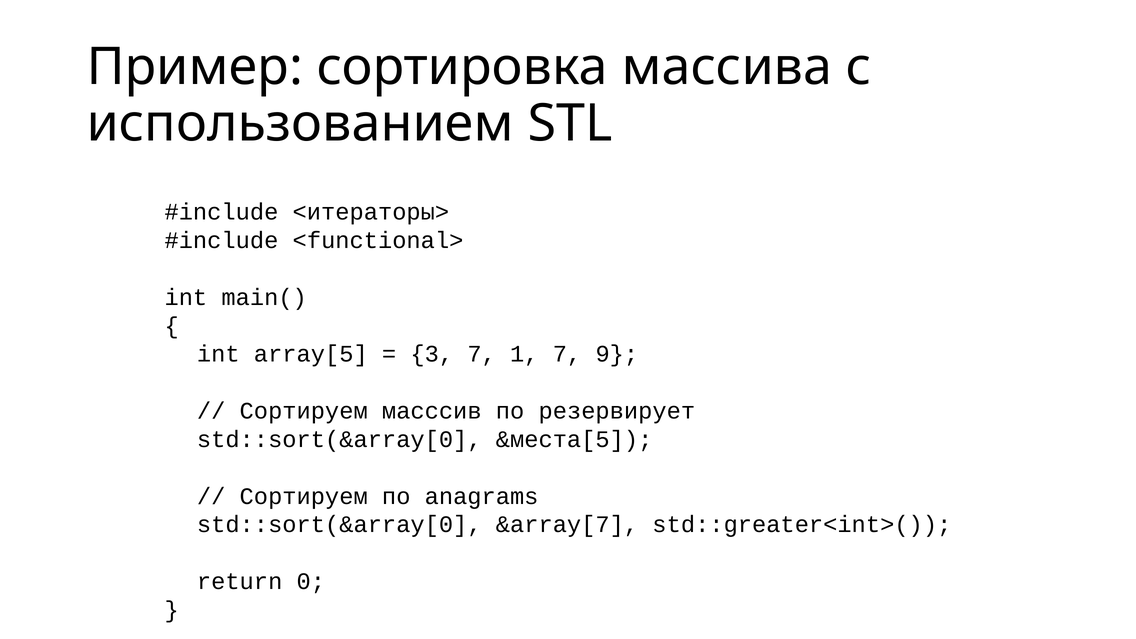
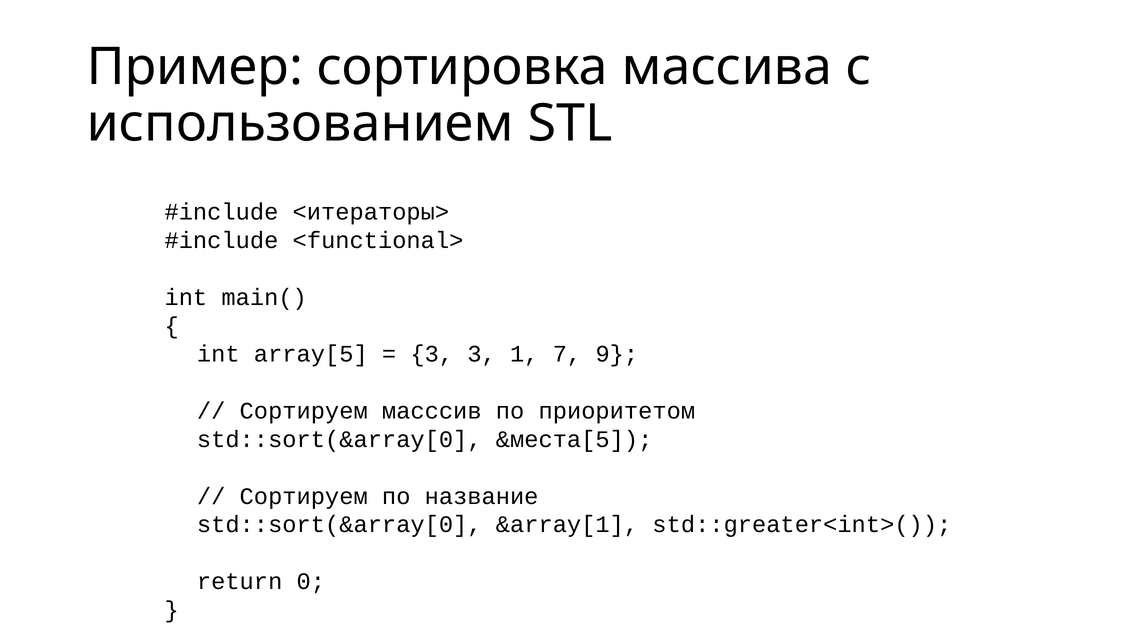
3 7: 7 -> 3 (482, 354)
резервирует: резервирует -> приоритетом (617, 411)
anagrams: anagrams -> название (482, 496)
&array[7: &array[7 -> &array[1 (567, 525)
